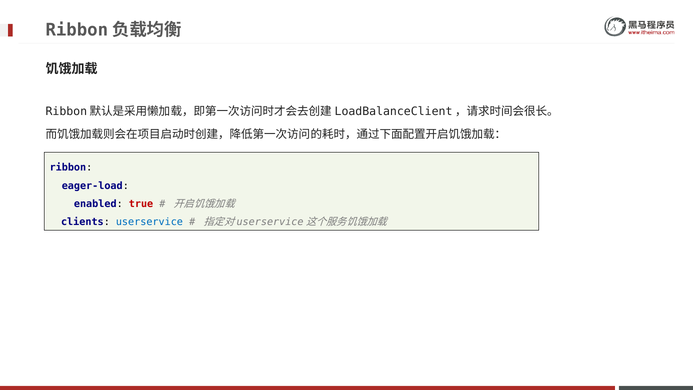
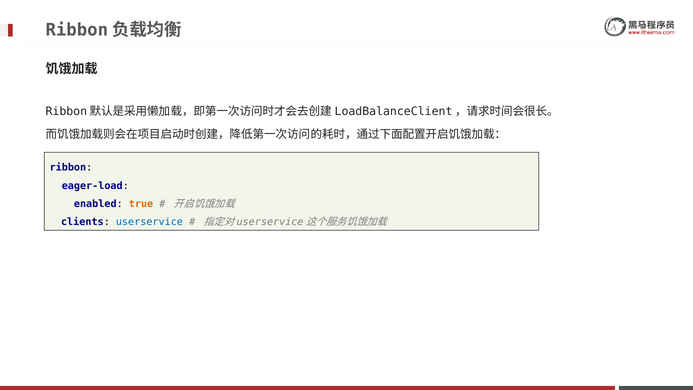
true colour: red -> orange (141, 204)
